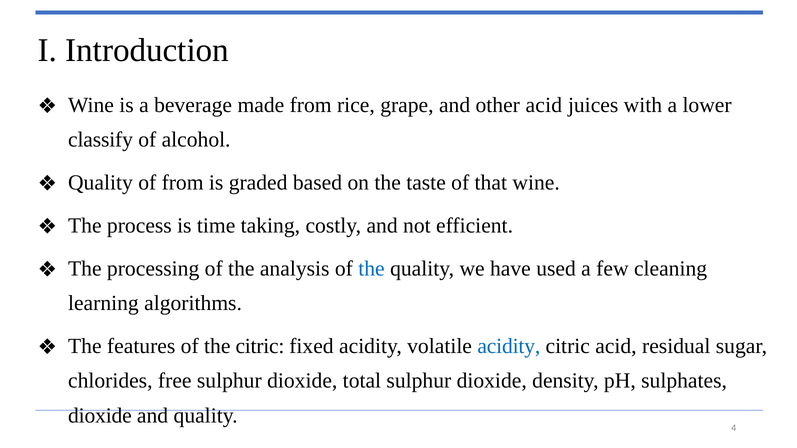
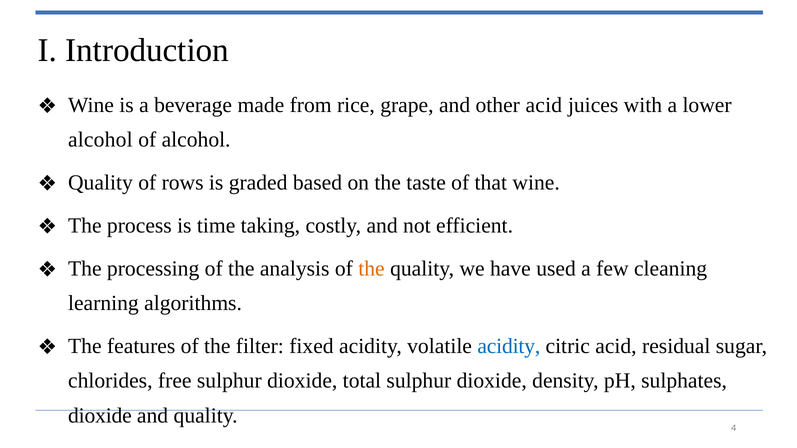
classify: classify -> alcohol (100, 140)
of from: from -> rows (183, 183)
the colour: blue -> orange (371, 269)
the citric: citric -> filter (260, 346)
